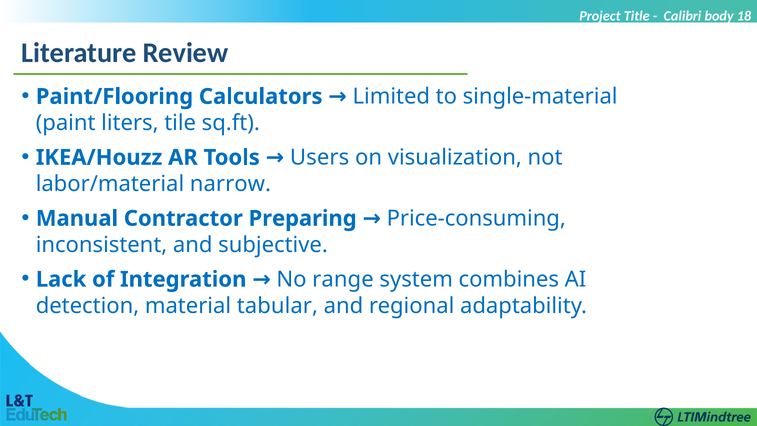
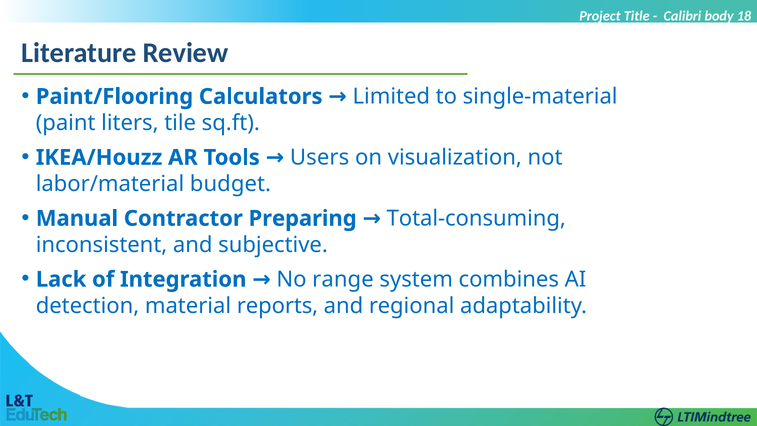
narrow: narrow -> budget (230, 184)
Price-consuming: Price-consuming -> Total-consuming (476, 218)
tabular: tabular -> reports (277, 306)
